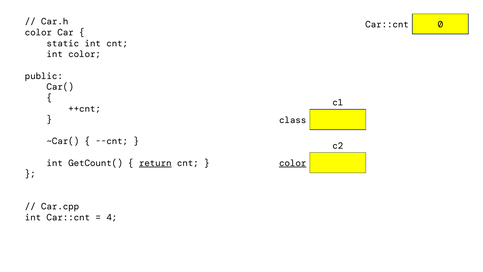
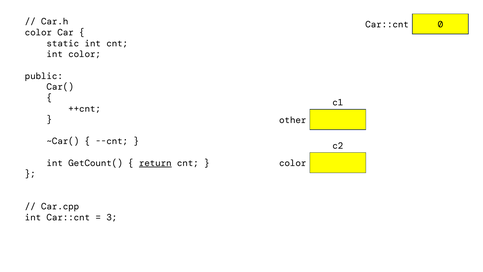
class: class -> other (293, 120)
color underline: present -> none (293, 163)
4: 4 -> 3 (112, 217)
